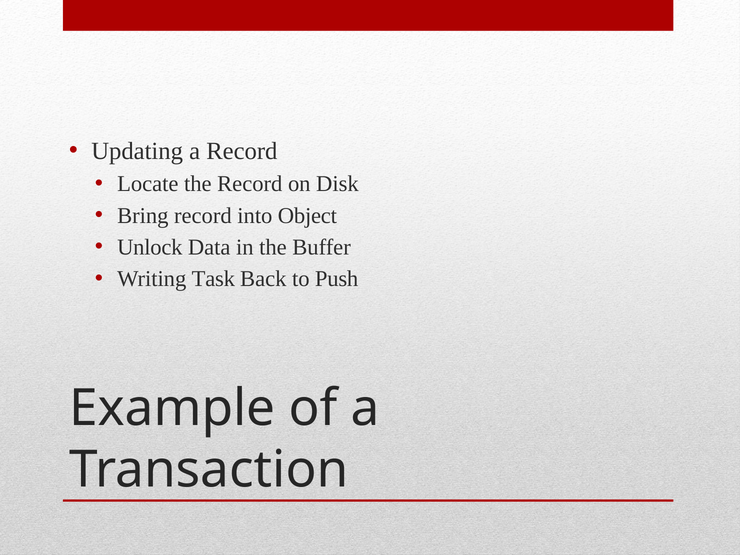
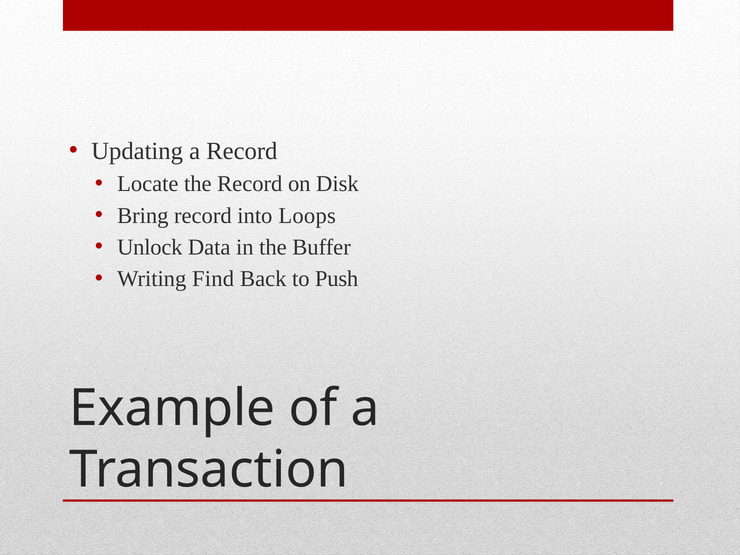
Object: Object -> Loops (307, 216)
Task: Task -> Find (213, 279)
